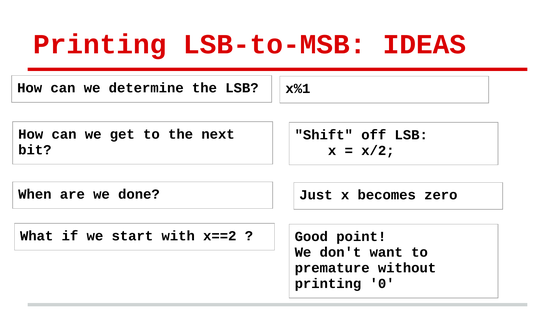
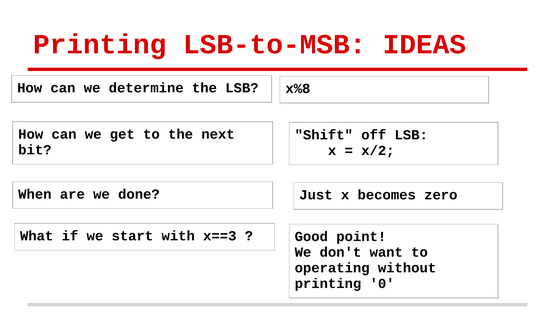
x%1: x%1 -> x%8 (298, 89)
x==2: x==2 -> x==3 (220, 236)
premature: premature -> operating (332, 268)
